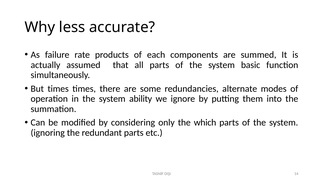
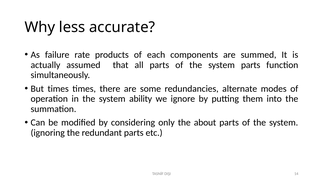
system basic: basic -> parts (251, 65)
which: which -> about (205, 122)
